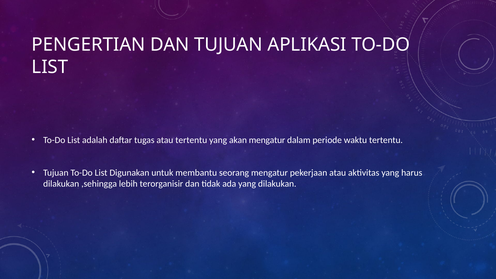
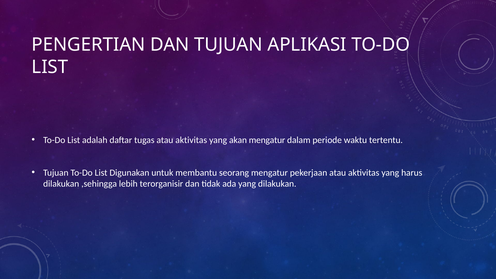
tugas atau tertentu: tertentu -> aktivitas (191, 140)
